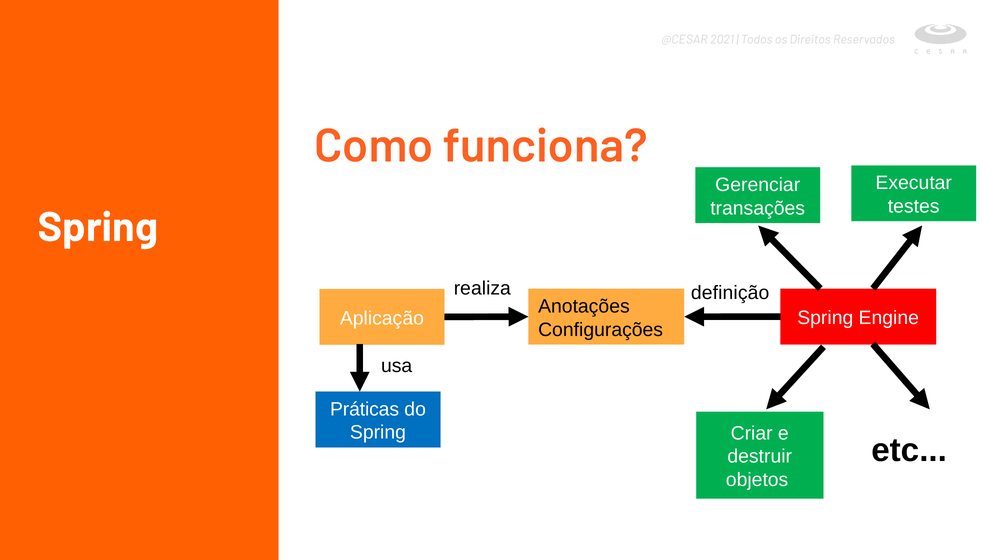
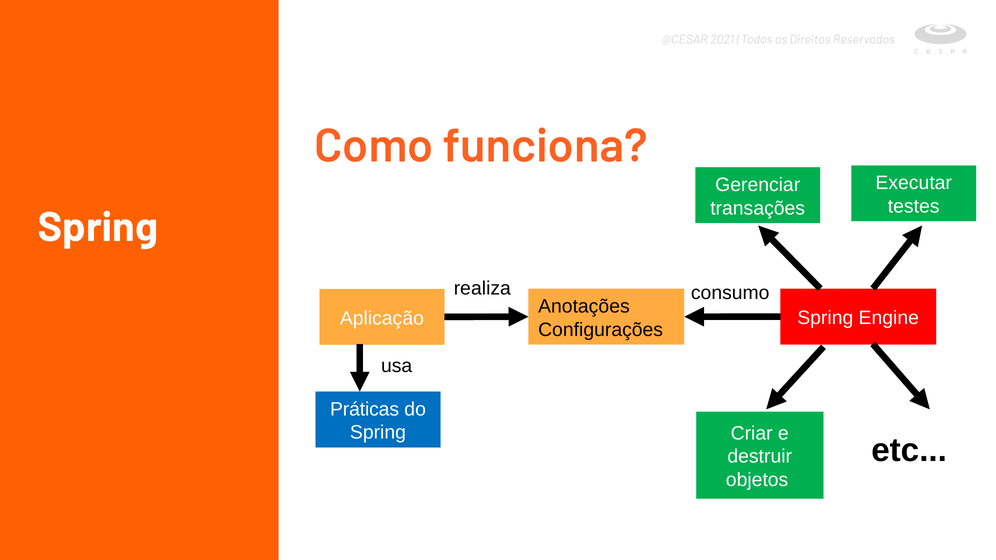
definição: definição -> consumo (730, 293)
